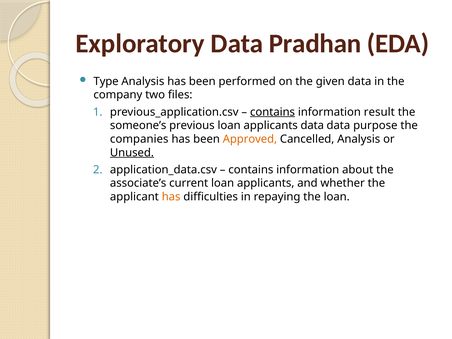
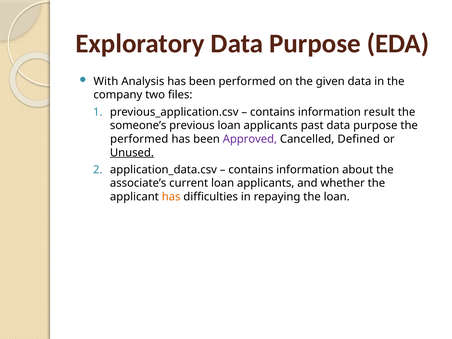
Exploratory Data Pradhan: Pradhan -> Purpose (315, 44)
Type: Type -> With (106, 81)
contains underline: present -> none (273, 112)
applicants data: data -> past (312, 126)
companies: companies -> performed (139, 139)
Approved colour: orange -> purple (250, 139)
Cancelled Analysis: Analysis -> Defined (359, 139)
